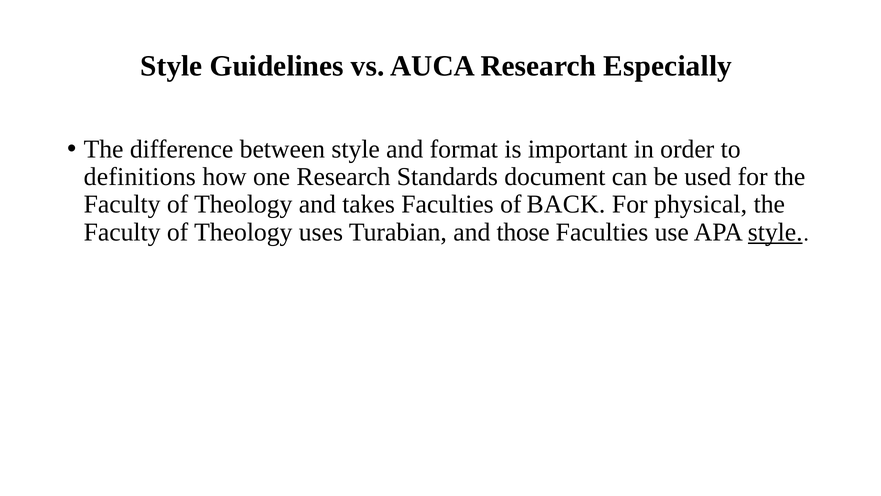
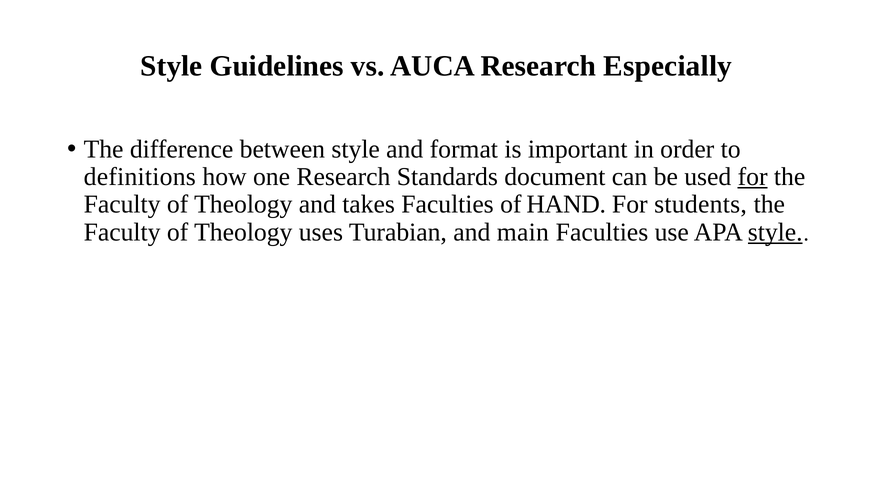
for underline: none -> present (753, 177)
BACK: BACK -> HAND (566, 204)
physical: physical -> students (700, 204)
those: those -> main (523, 232)
